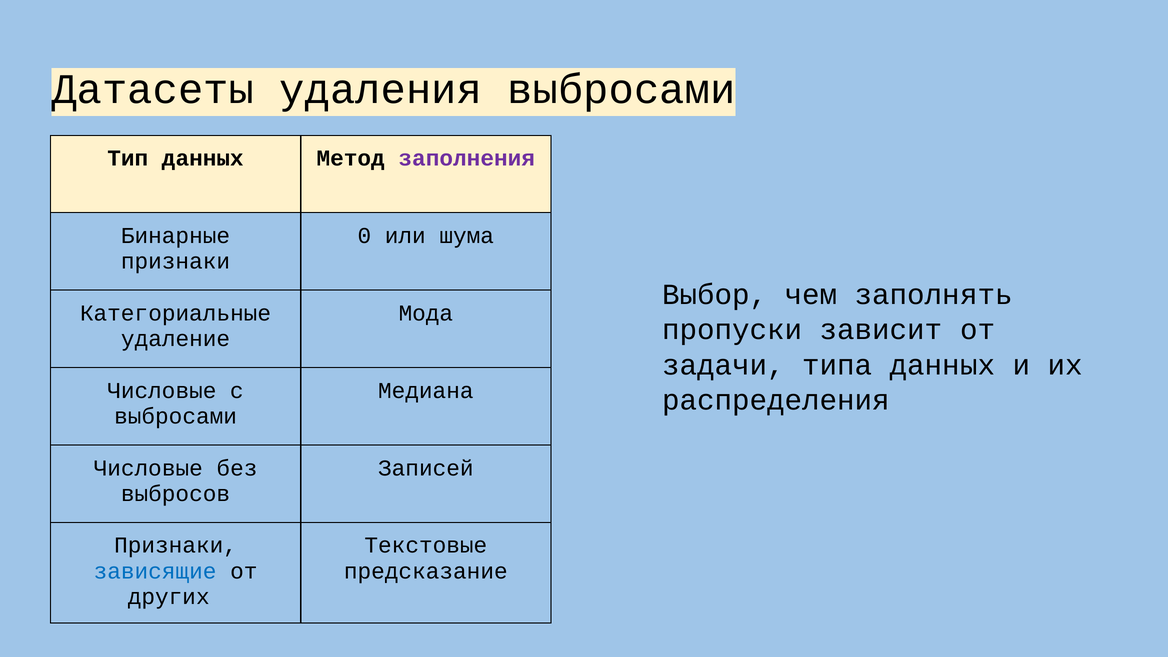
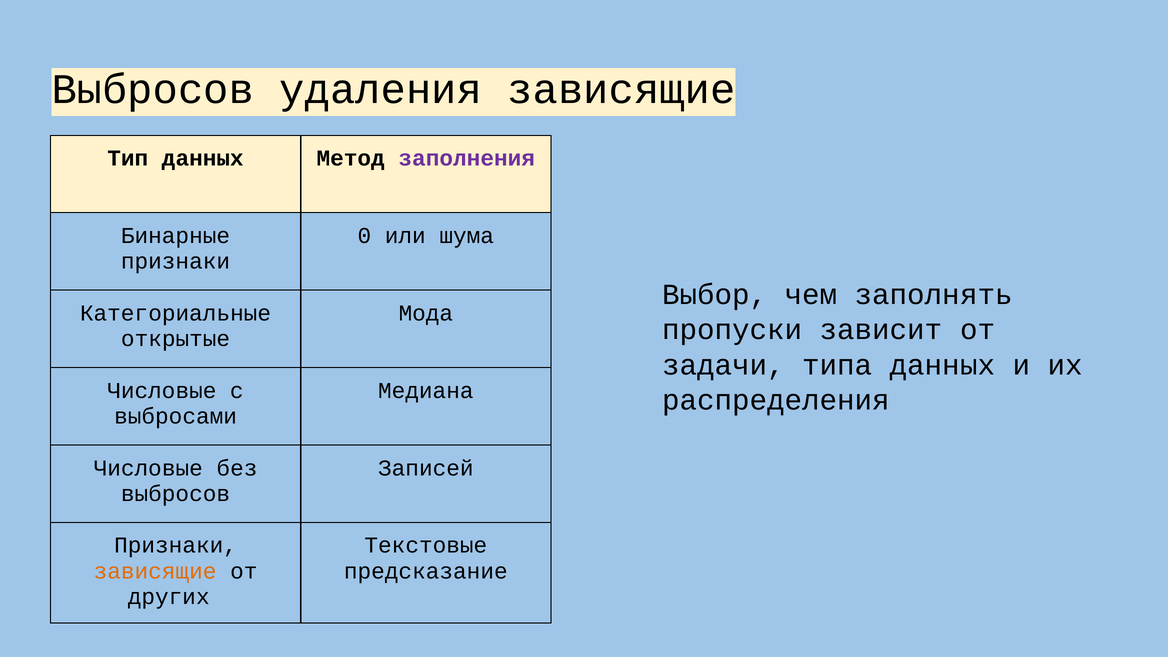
Датасеты: Датасеты -> Выбросов (153, 89)
удаления выбросами: выбросами -> зависящие (621, 89)
удаление: удаление -> открытые (176, 339)
зависящие colour: blue -> orange (155, 571)
